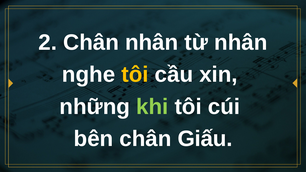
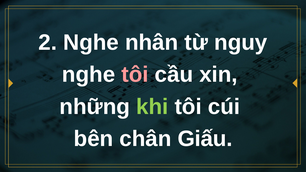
2 Chân: Chân -> Nghe (91, 43)
từ nhân: nhân -> nguy (241, 43)
tôi colour: yellow -> pink (135, 75)
